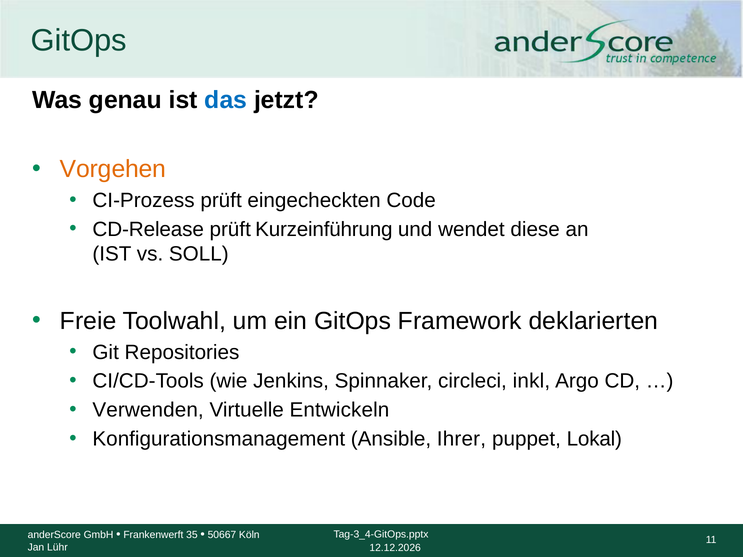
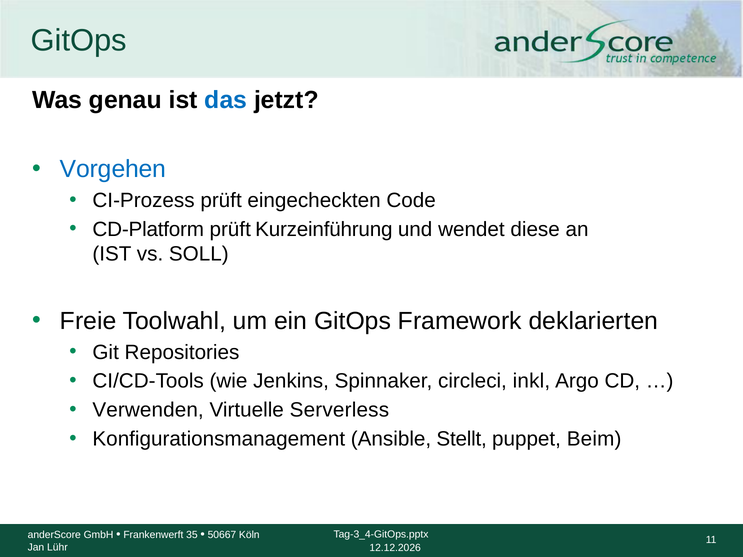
Vorgehen colour: orange -> blue (113, 169)
CD-Release: CD-Release -> CD-Platform (148, 229)
Entwickeln: Entwickeln -> Serverless (339, 410)
Ihrer: Ihrer -> Stellt (462, 439)
Lokal: Lokal -> Beim (594, 439)
